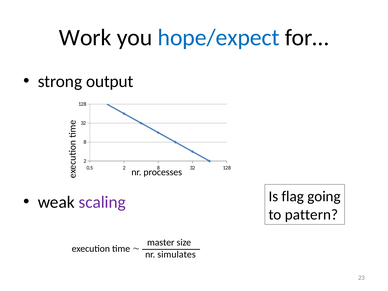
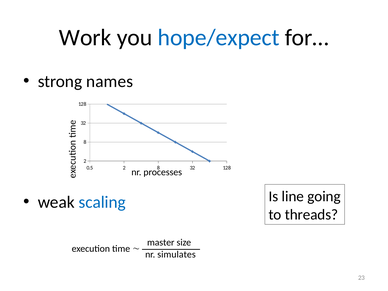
output: output -> names (110, 81)
flag: flag -> line (293, 196)
scaling colour: purple -> blue (102, 202)
pattern: pattern -> threads (311, 215)
